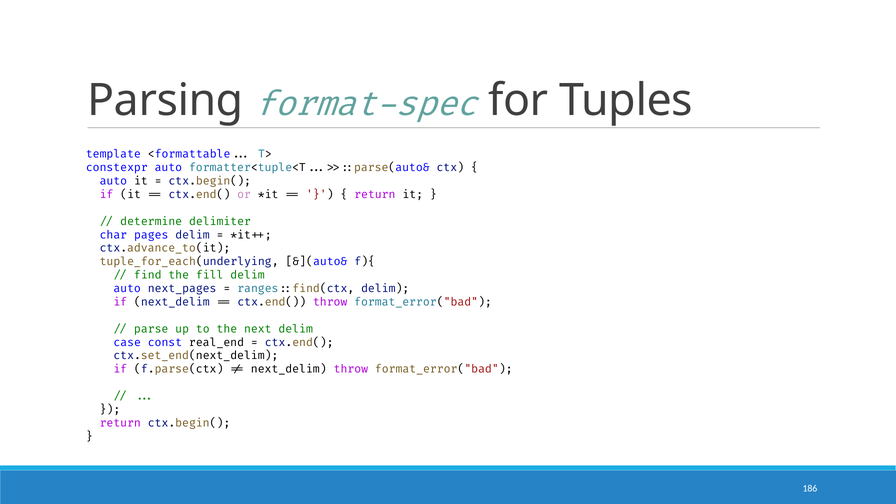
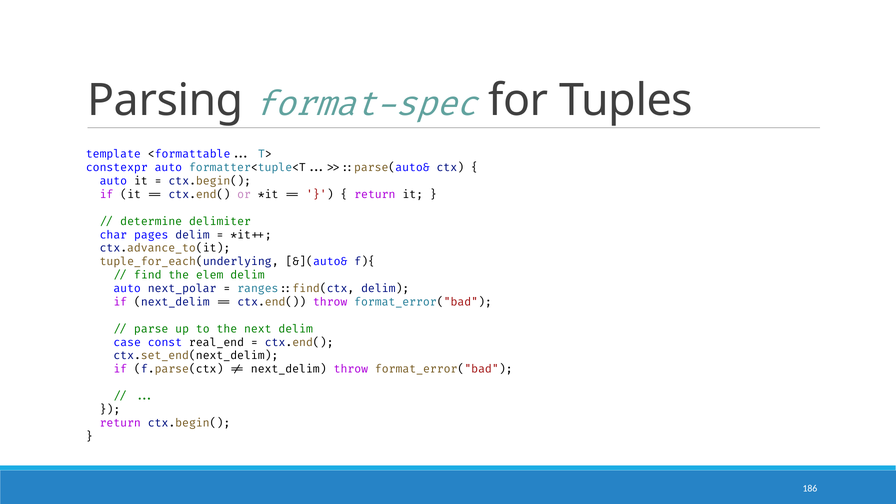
fill: fill -> elem (210, 275)
next_pages: next_pages -> next_polar (182, 289)
